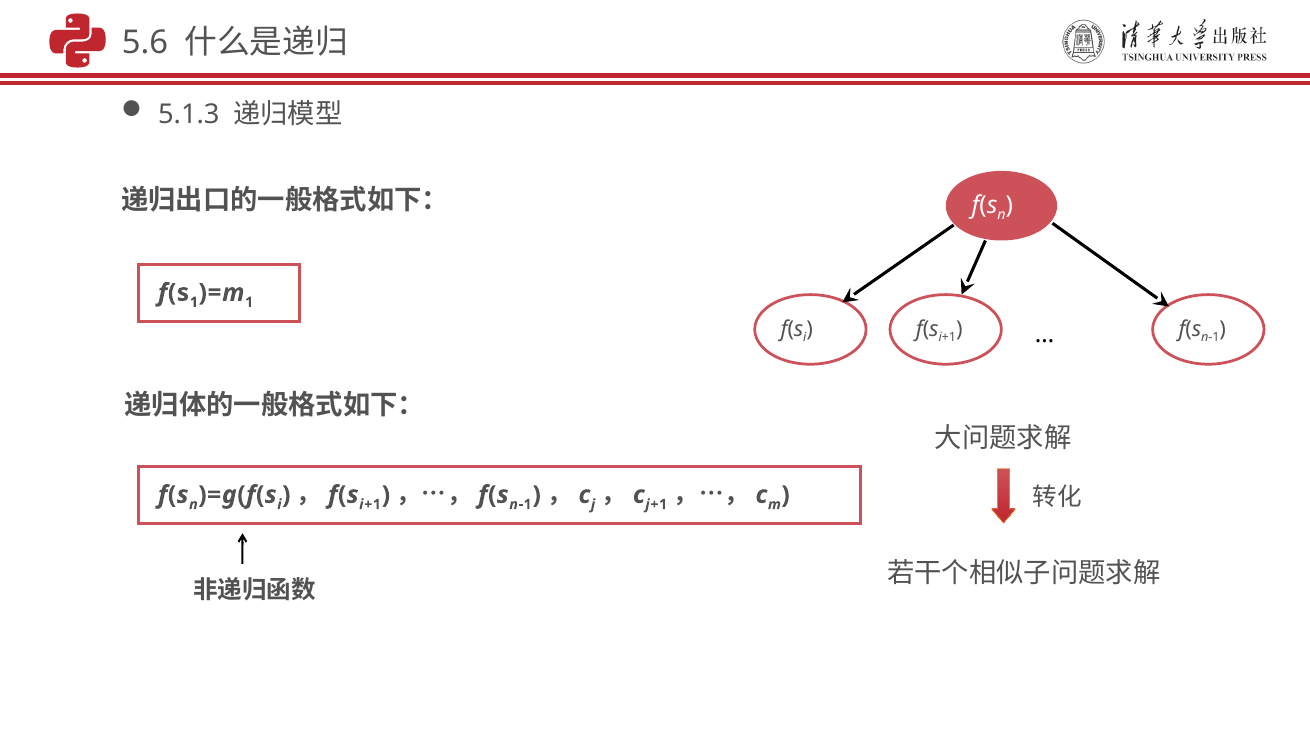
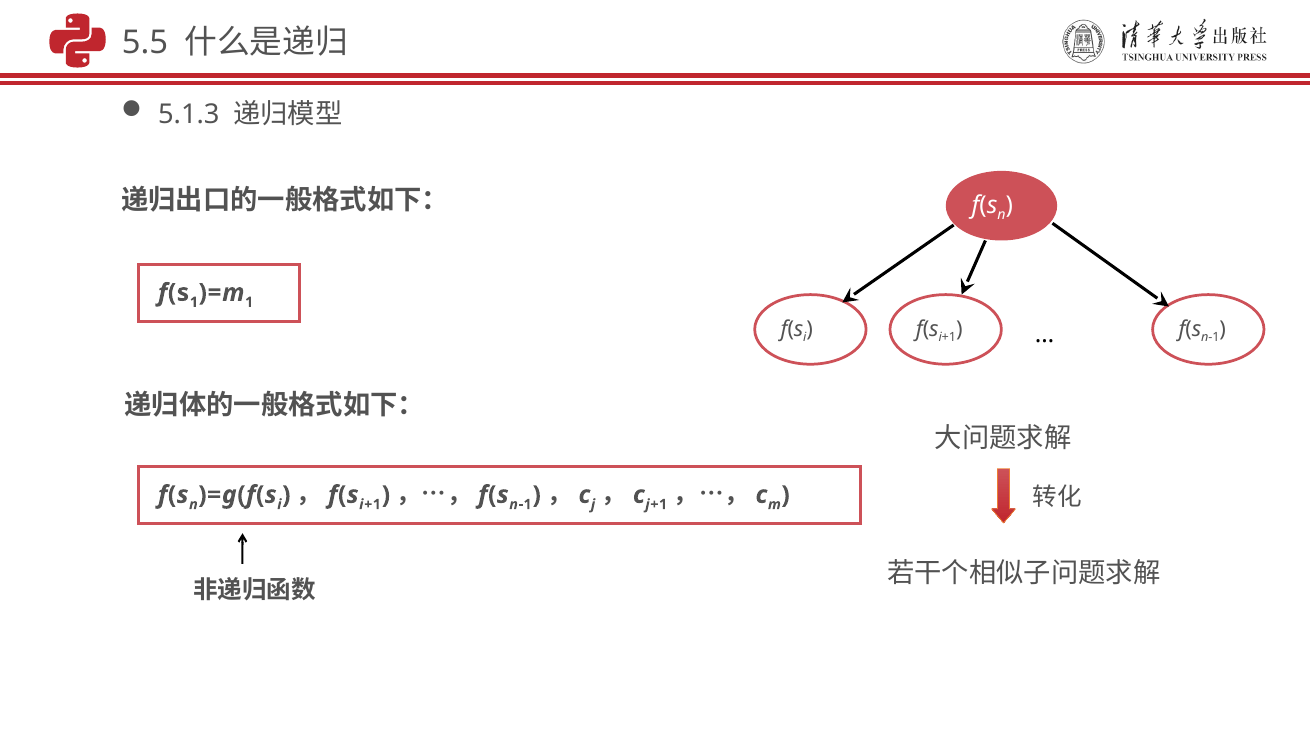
5.6: 5.6 -> 5.5 (145, 43)
